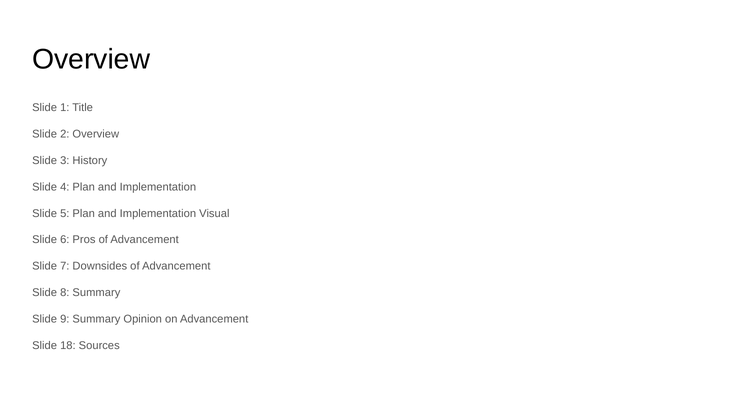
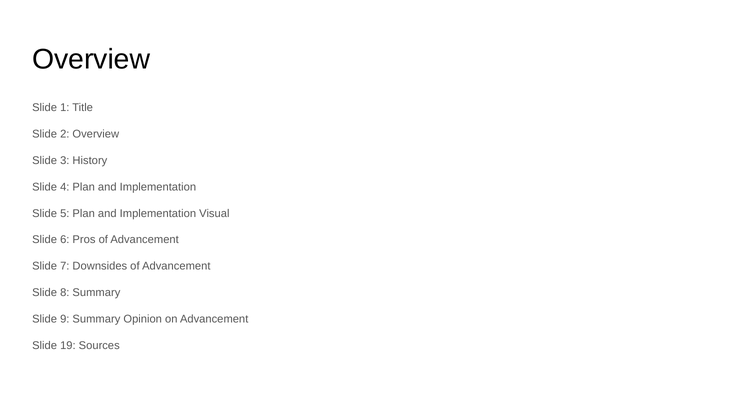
18: 18 -> 19 (68, 345)
